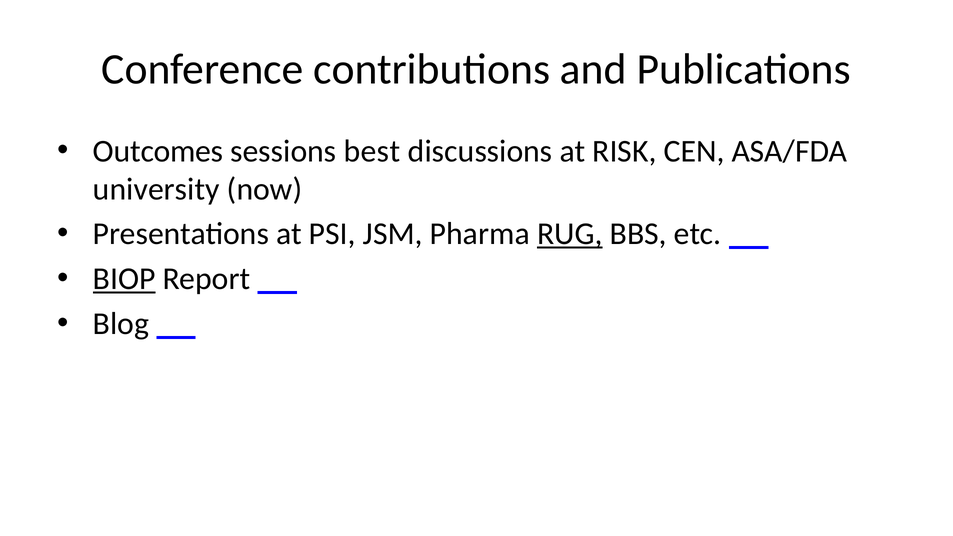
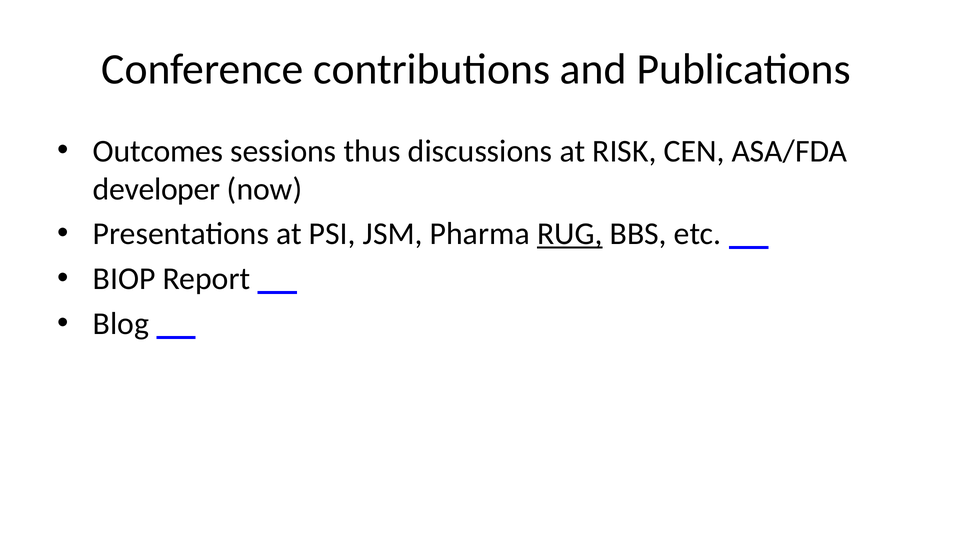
best: best -> thus (372, 151)
university: university -> developer (157, 189)
BIOP underline: present -> none (124, 279)
